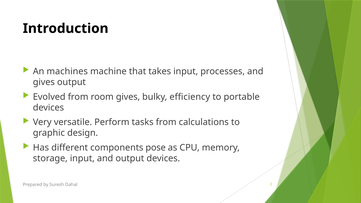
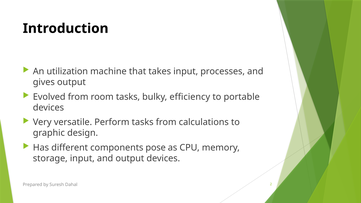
machines: machines -> utilization (67, 71)
room gives: gives -> tasks (128, 97)
